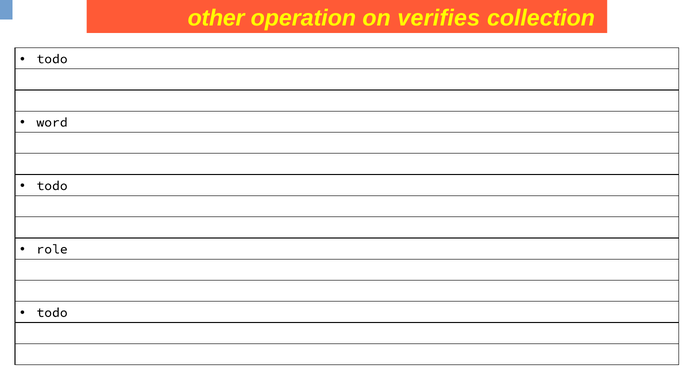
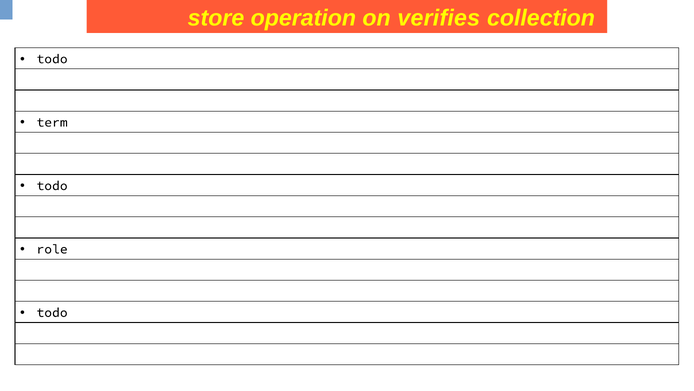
other: other -> store (216, 18)
word: word -> term (52, 122)
